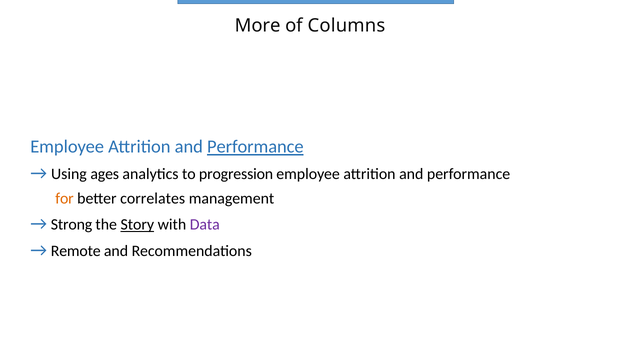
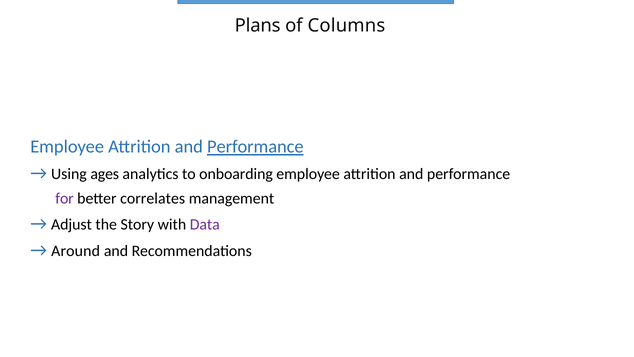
More: More -> Plans (258, 26)
progression: progression -> onboarding (236, 174)
for colour: orange -> purple (65, 198)
Strong: Strong -> Adjust (71, 224)
Story underline: present -> none (137, 224)
Remote: Remote -> Around (76, 251)
